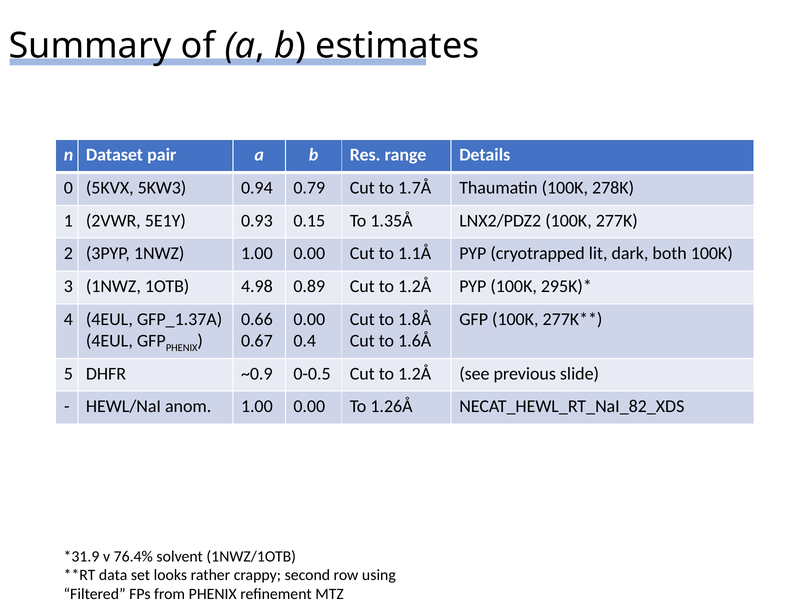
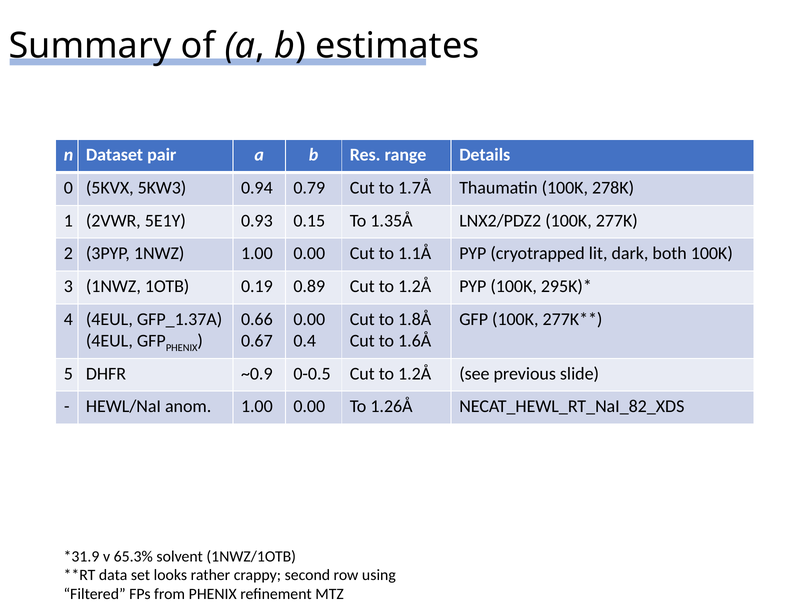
4.98: 4.98 -> 0.19 (257, 286)
76.4%: 76.4% -> 65.3% (133, 557)
